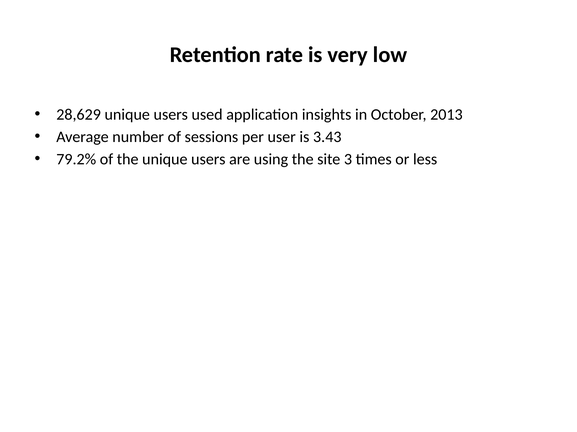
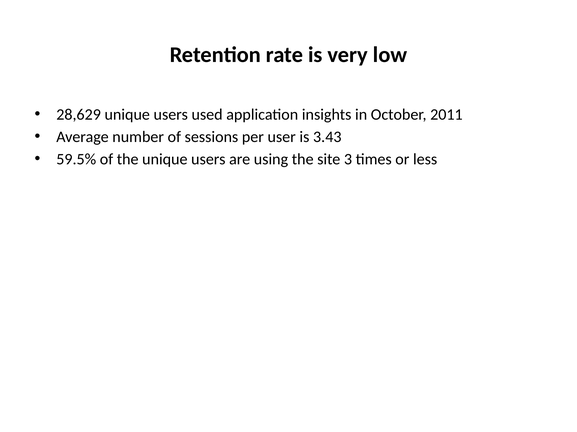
2013: 2013 -> 2011 (446, 115)
79.2%: 79.2% -> 59.5% (76, 159)
